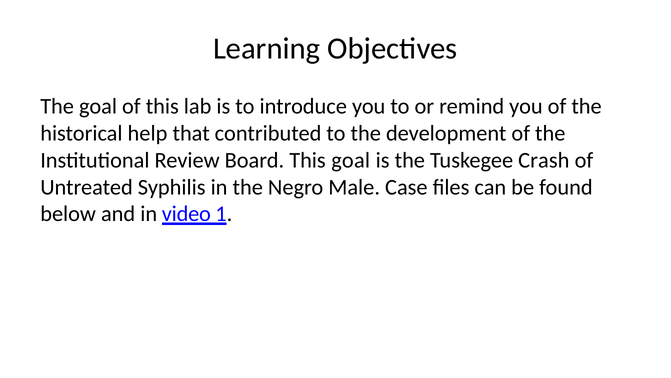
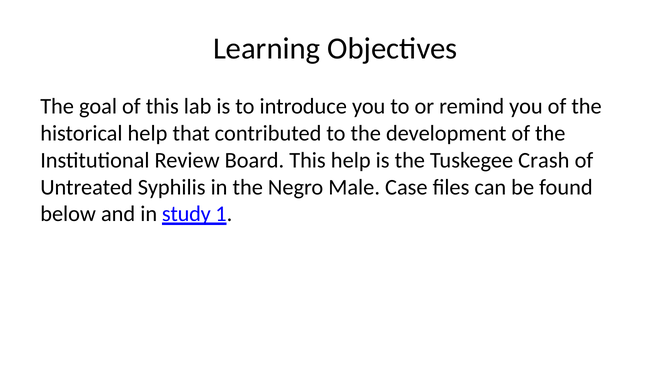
This goal: goal -> help (351, 160)
video: video -> study (186, 214)
